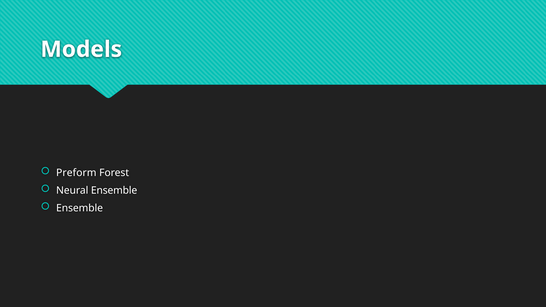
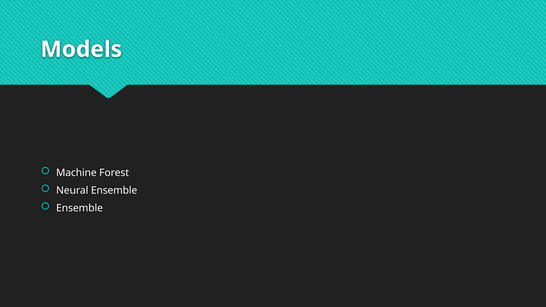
Preform: Preform -> Machine (76, 173)
